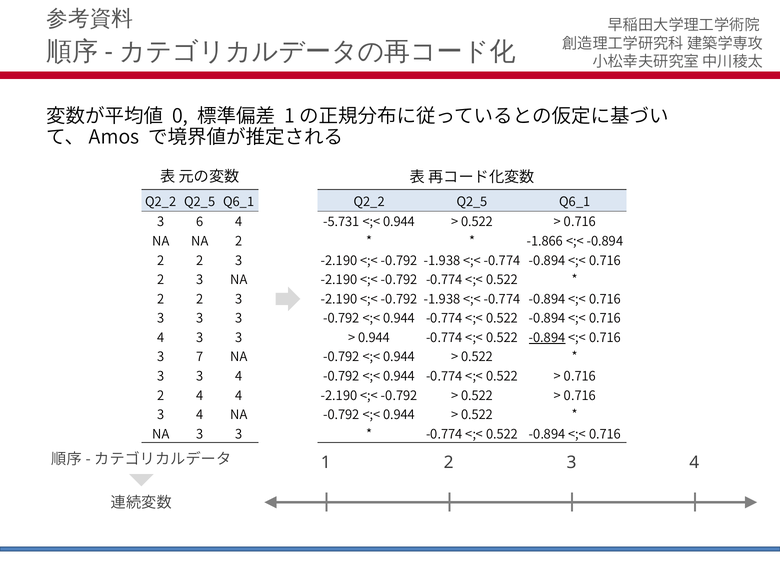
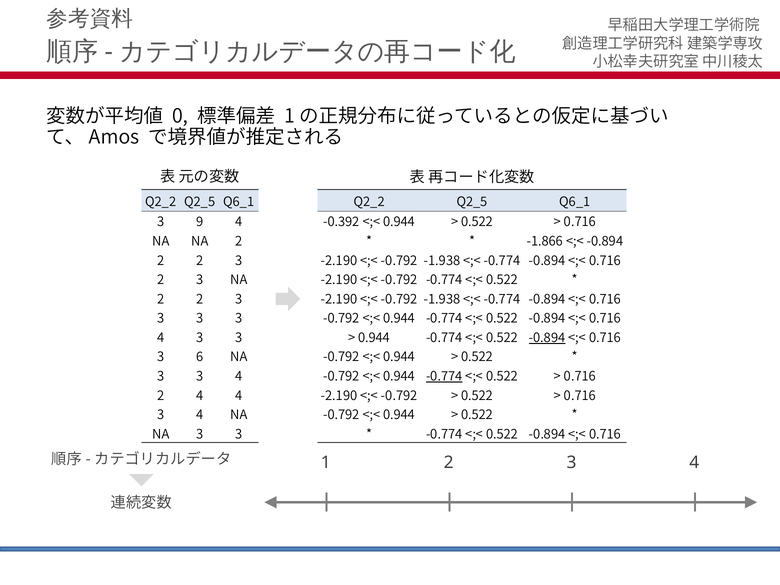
6: 6 -> 9 (200, 222)
-5.731: -5.731 -> -0.392 (341, 222)
7: 7 -> 6 (200, 357)
-0.774 underline: none -> present (444, 376)
